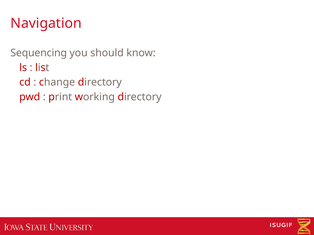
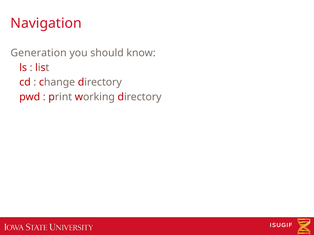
Sequencing: Sequencing -> Generation (39, 53)
